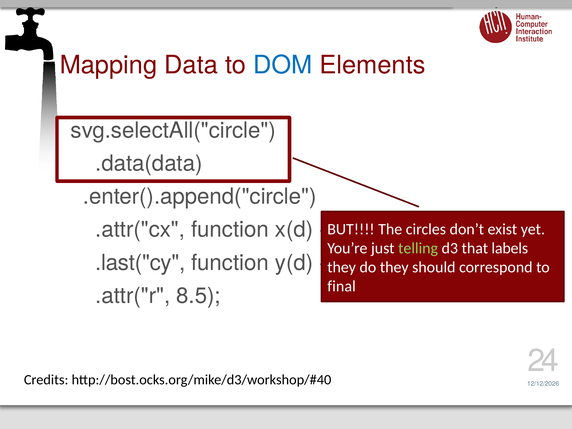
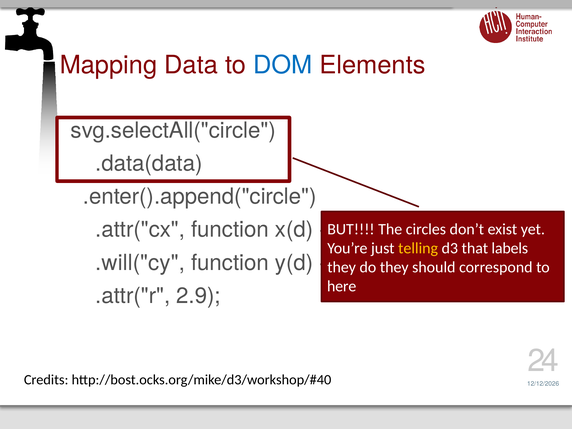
telling colour: light green -> yellow (418, 248)
.last("cy: .last("cy -> .will("cy (140, 263)
final: final -> here (342, 286)
8.5: 8.5 -> 2.9 (199, 296)
